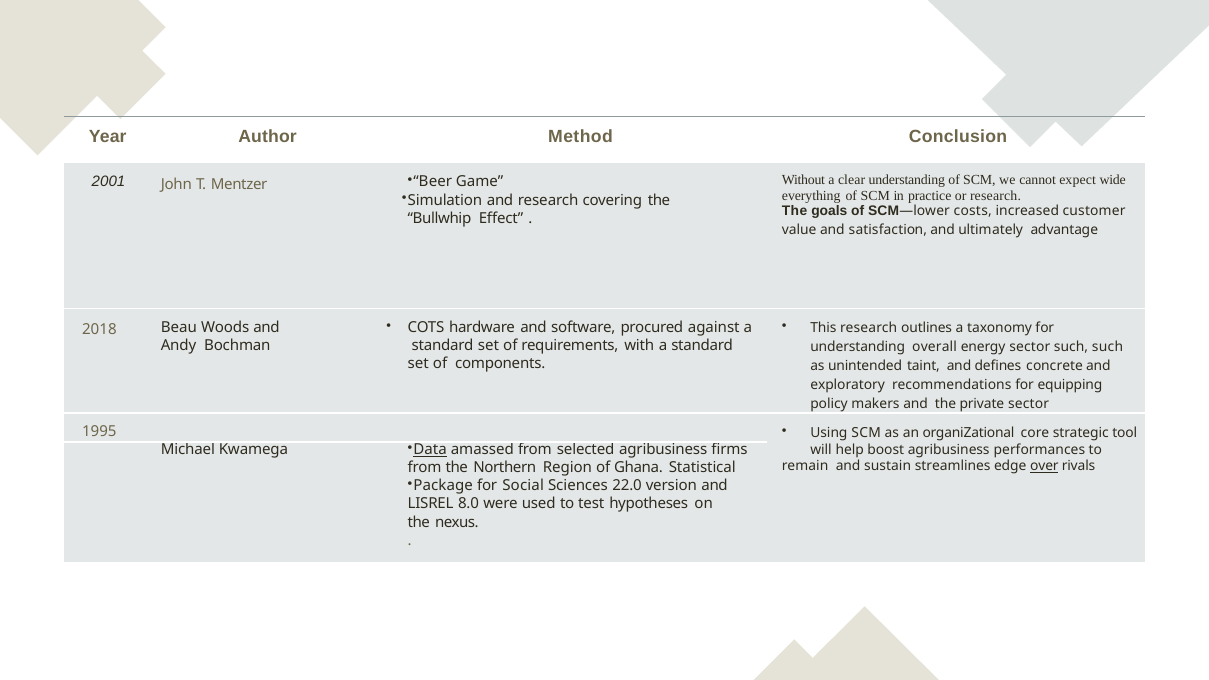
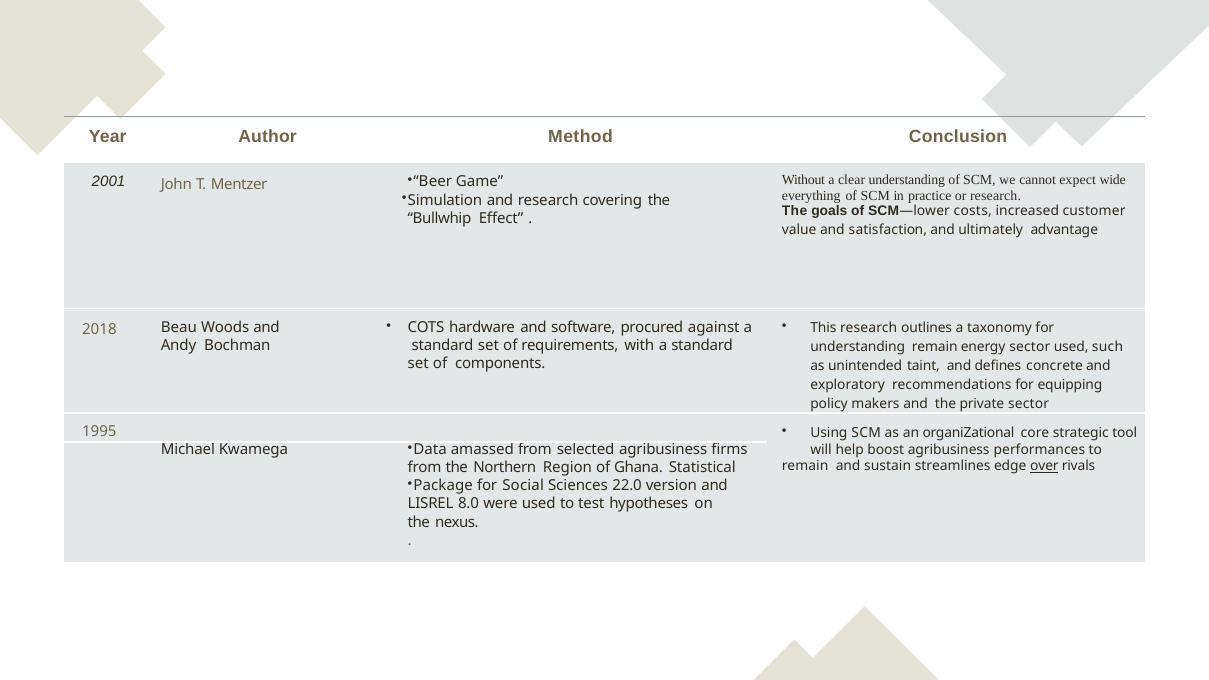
understanding overall: overall -> remain (935, 347)
sector such: such -> used (1071, 347)
Data underline: present -> none (430, 450)
